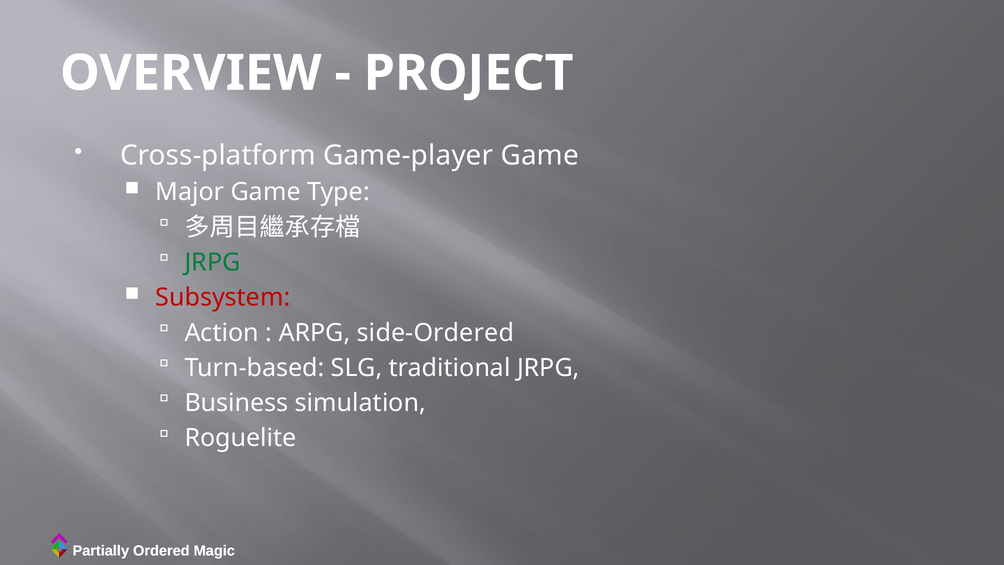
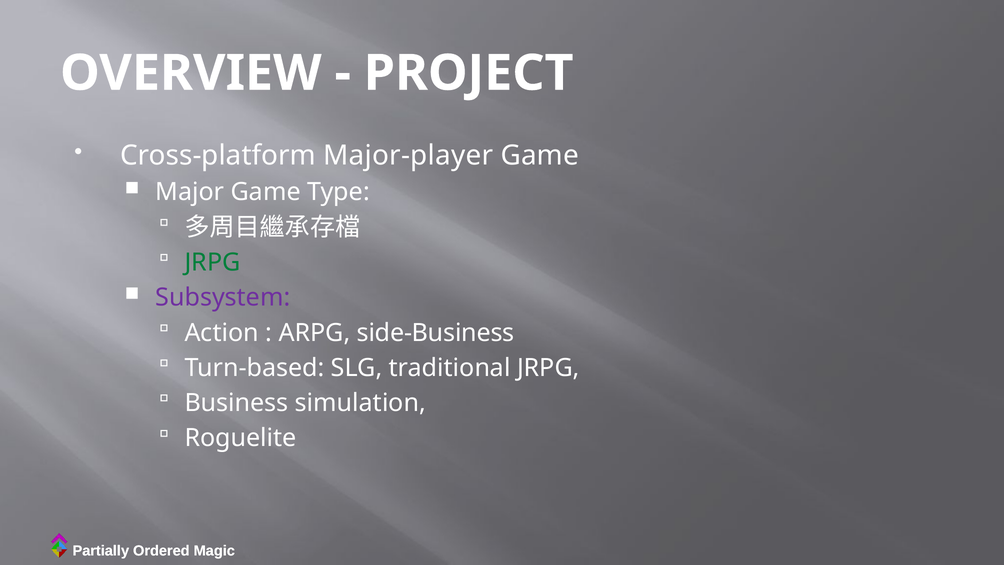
Game-player: Game-player -> Major-player (408, 155)
Subsystem colour: red -> purple (223, 297)
side-Ordered: side-Ordered -> side-Business (436, 333)
